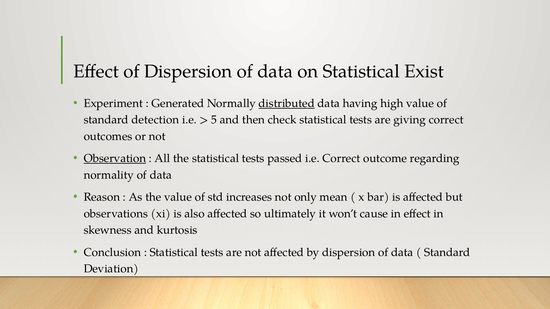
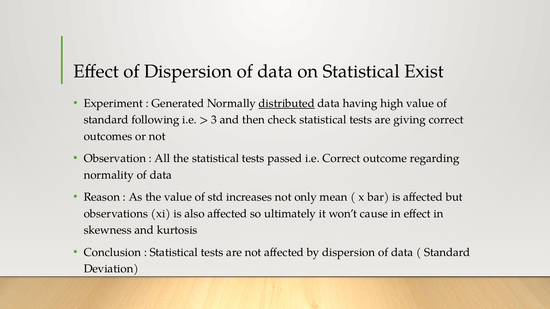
detection: detection -> following (155, 120)
5: 5 -> 3 (214, 120)
Observation underline: present -> none (115, 159)
